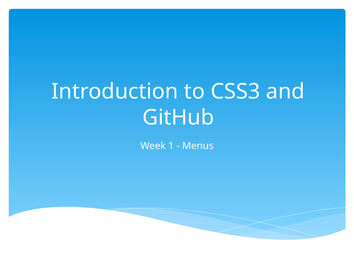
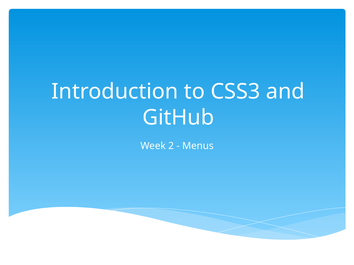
1: 1 -> 2 (171, 146)
